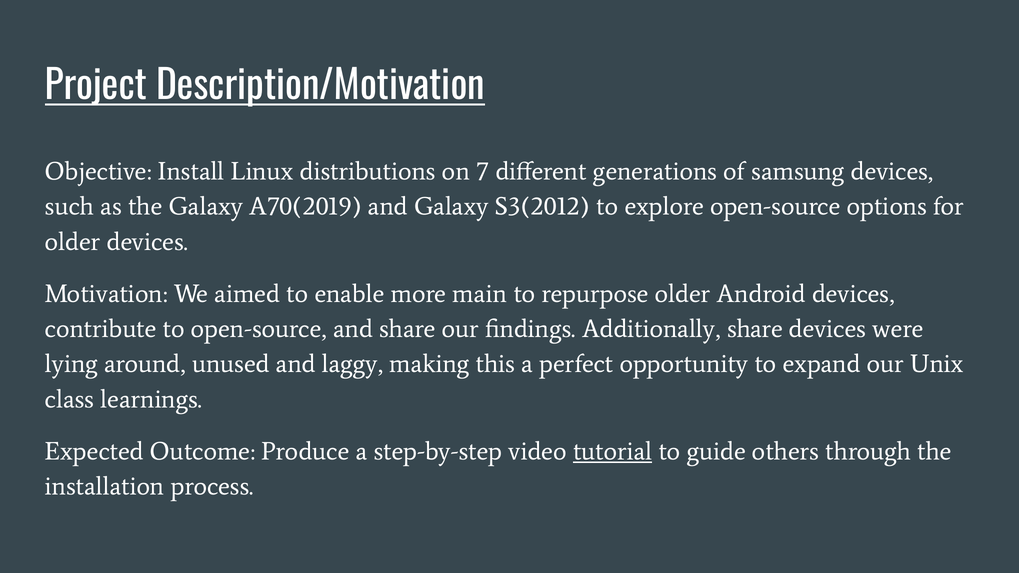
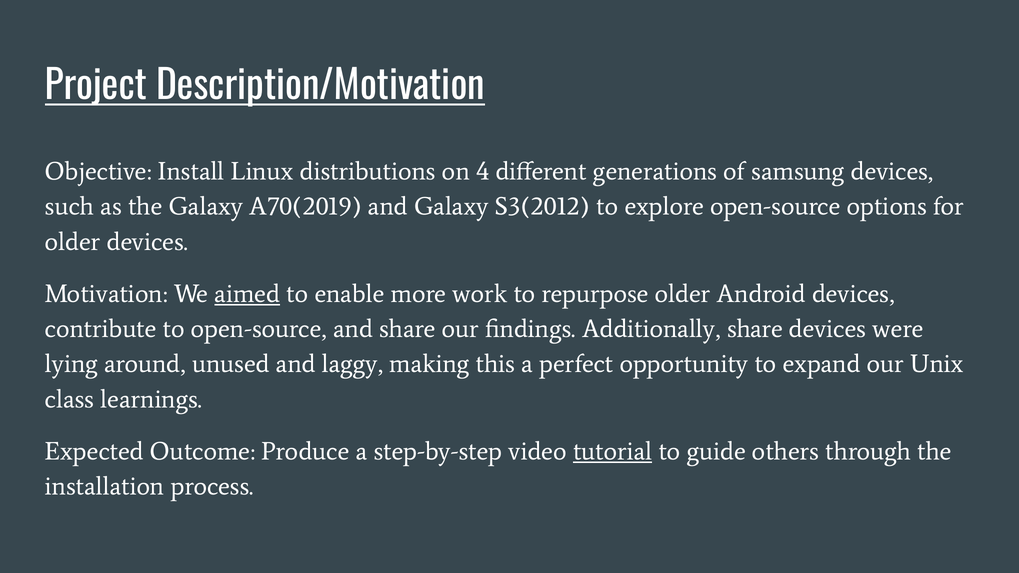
7: 7 -> 4 (483, 172)
aimed underline: none -> present (247, 294)
main: main -> work (480, 294)
